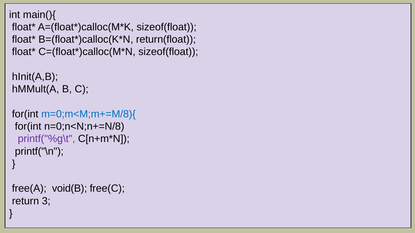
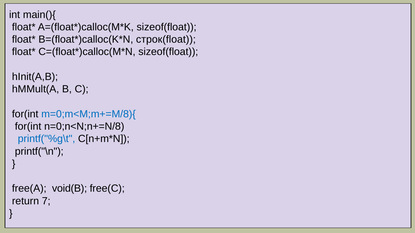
return(float: return(float -> строк(float (166, 40)
printf("%g\t colour: purple -> blue (46, 139)
3: 3 -> 7 (46, 201)
